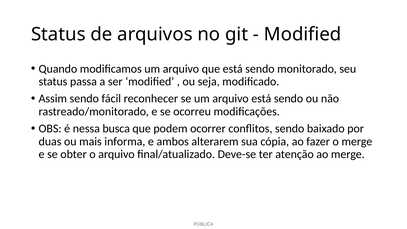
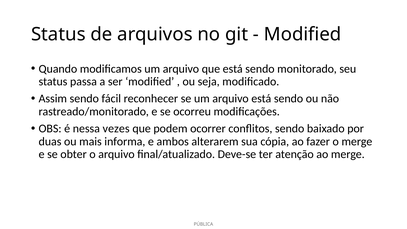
busca: busca -> vezes (116, 129)
